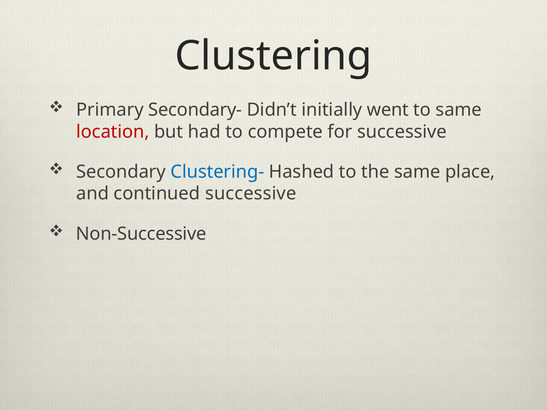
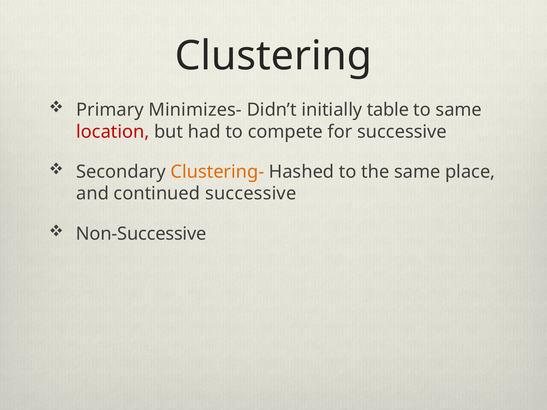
Secondary-: Secondary- -> Minimizes- (195, 110)
went: went -> table (388, 110)
Clustering- colour: blue -> orange (217, 172)
